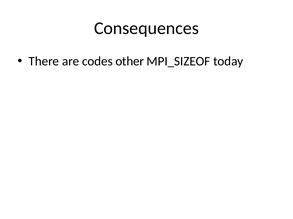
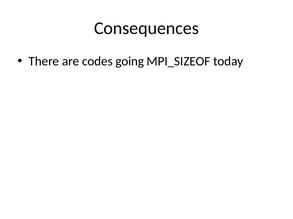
other: other -> going (130, 61)
